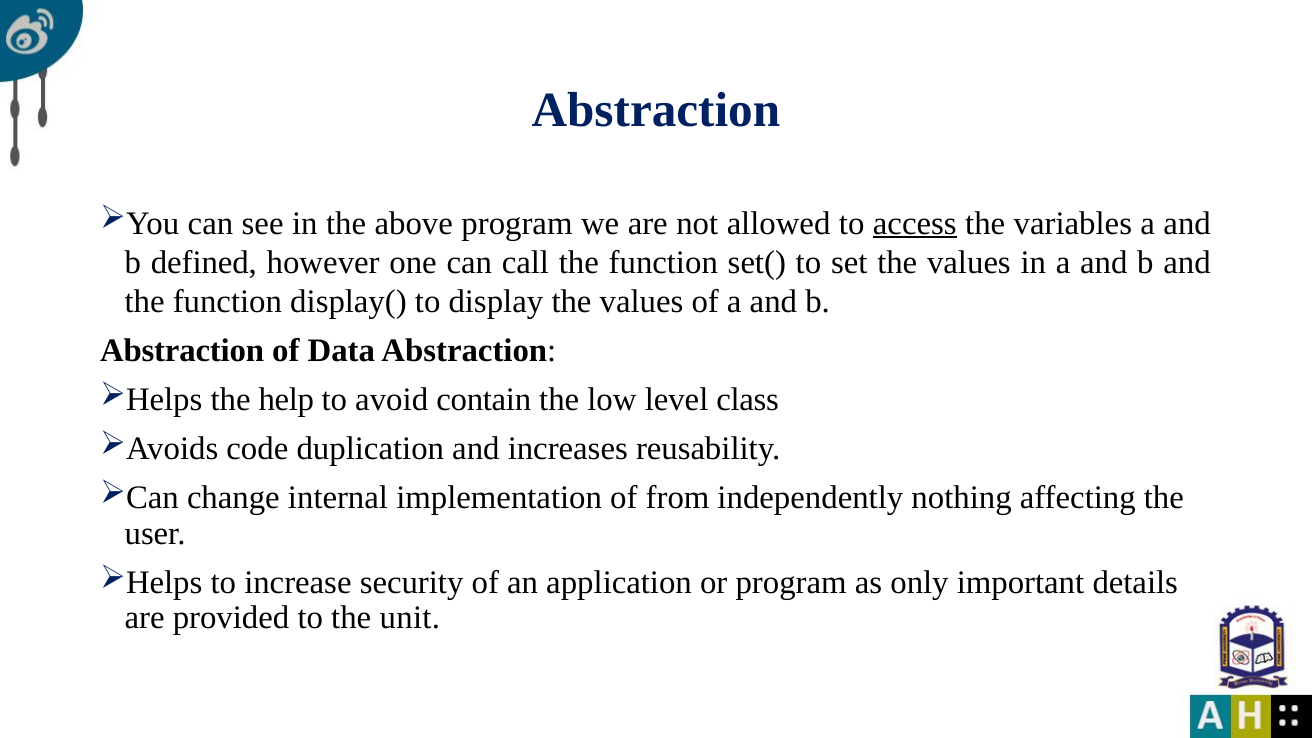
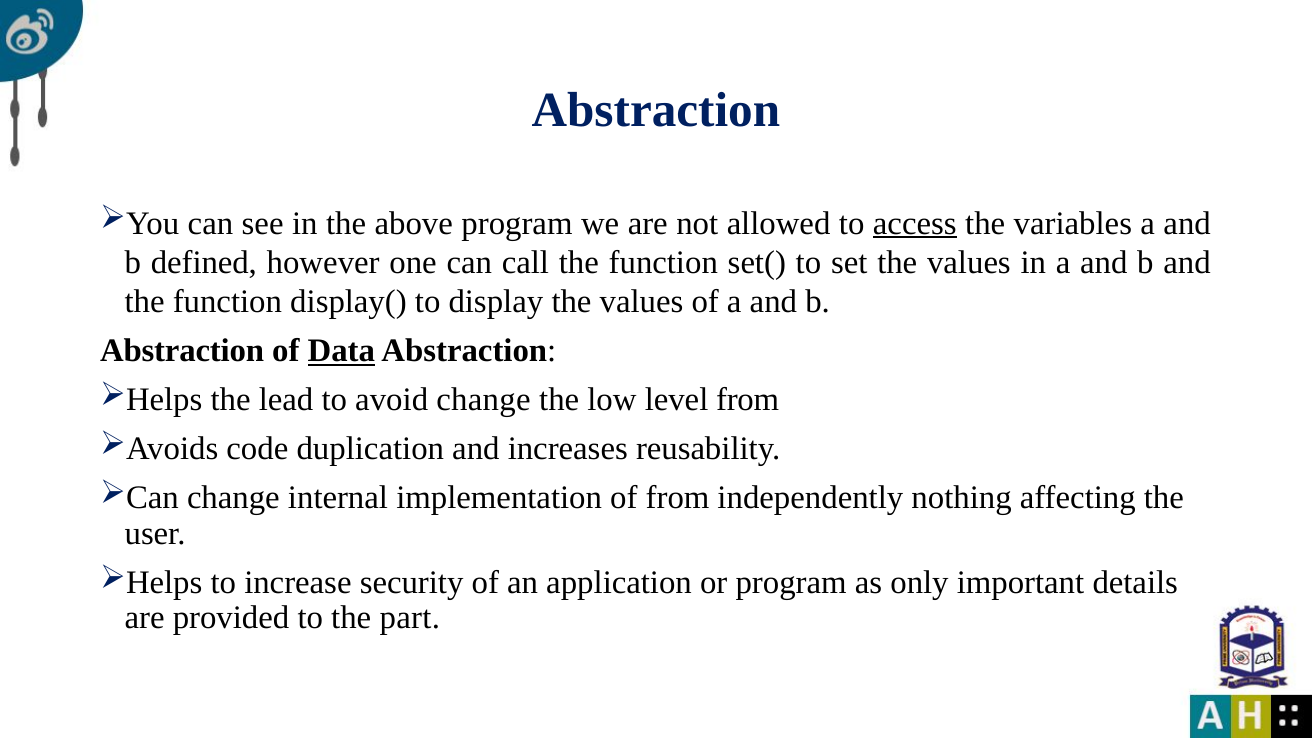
Data underline: none -> present (341, 351)
help: help -> lead (286, 400)
avoid contain: contain -> change (483, 400)
level class: class -> from (748, 400)
unit: unit -> part (410, 618)
